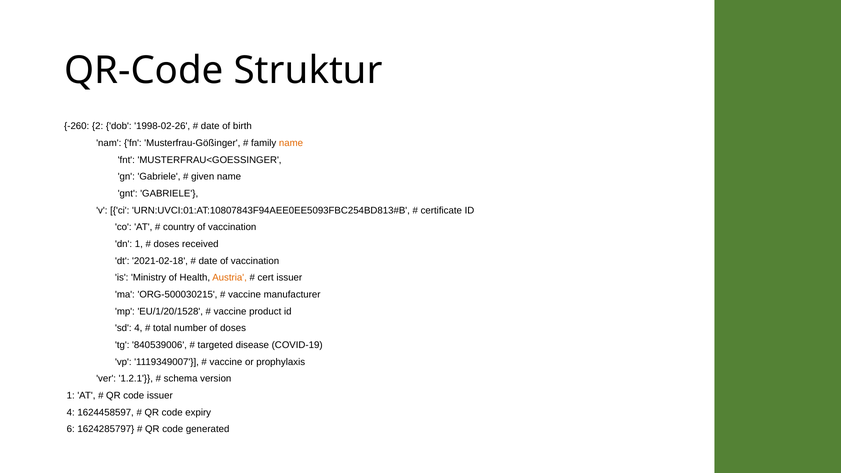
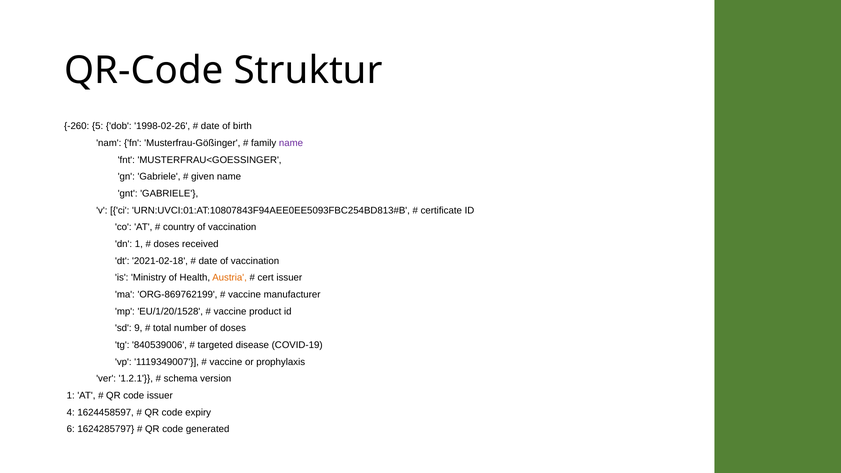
2: 2 -> 5 (98, 126)
name colour: orange -> purple (291, 143)
ORG-500030215: ORG-500030215 -> ORG-869762199 (177, 295)
sd 4: 4 -> 9 (138, 328)
